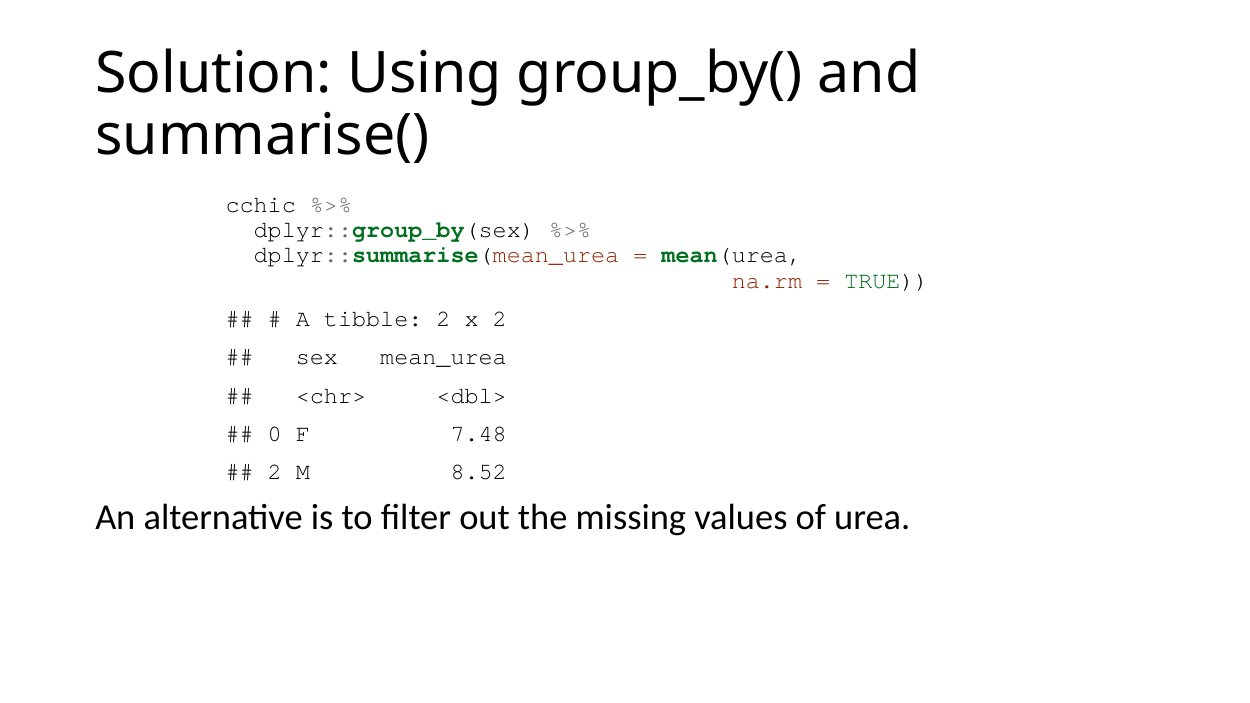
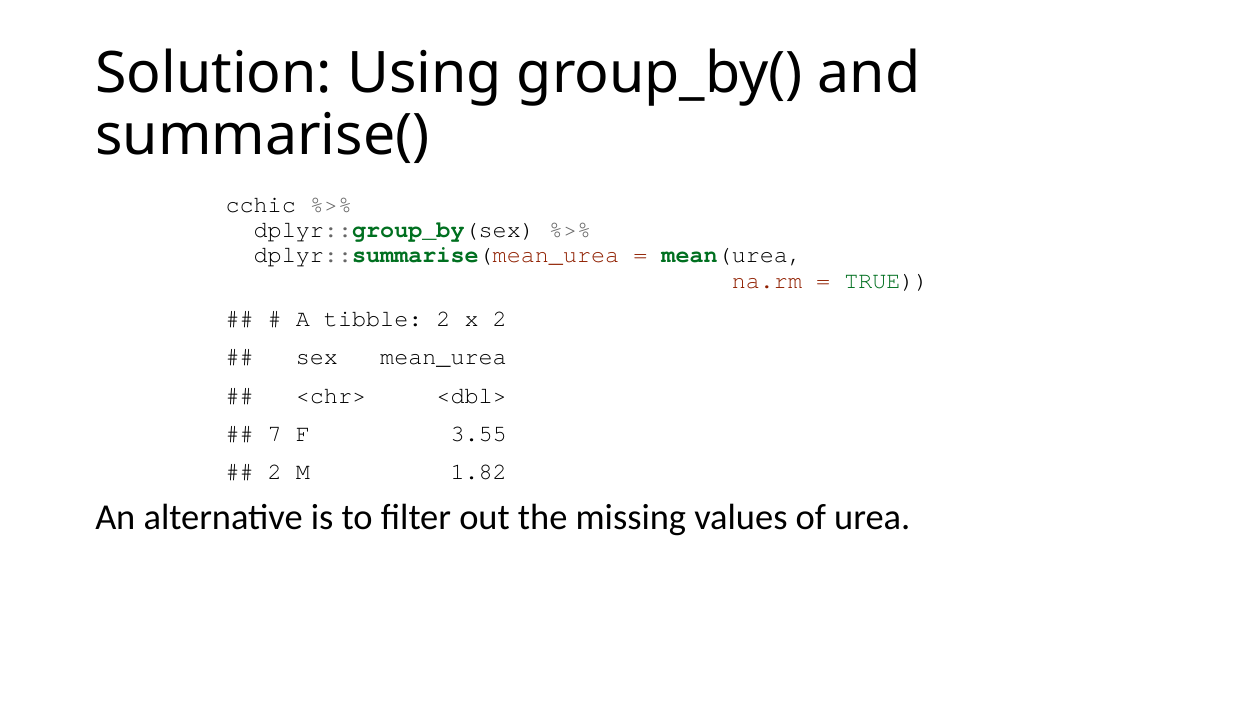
0: 0 -> 7 (275, 434)
7.48: 7.48 -> 3.55 (479, 434)
8.52: 8.52 -> 1.82 (479, 472)
